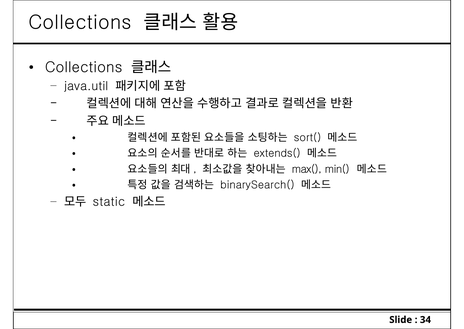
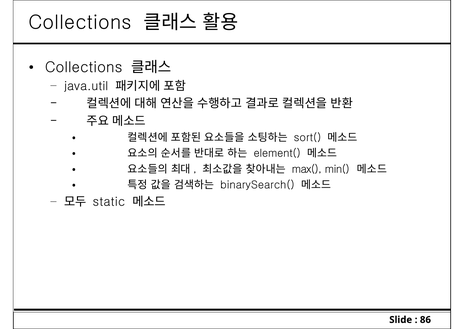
extends(: extends( -> element( (277, 153)
34: 34 -> 86 (425, 319)
